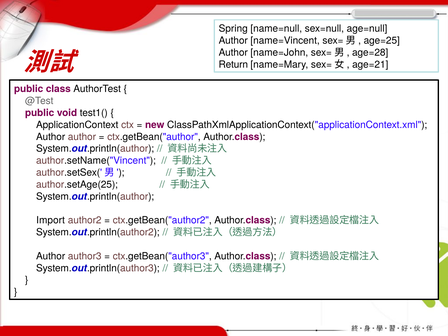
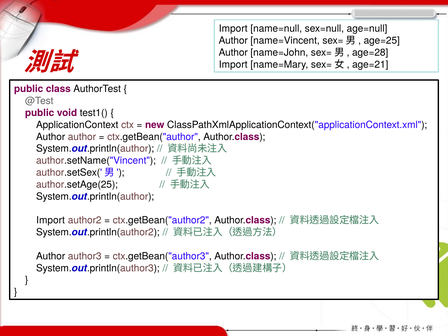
Spring: Spring -> Import (233, 29)
Return: Return -> Import (233, 64)
